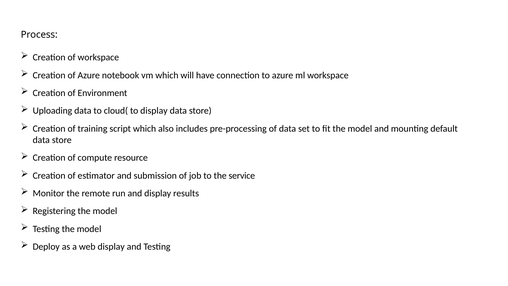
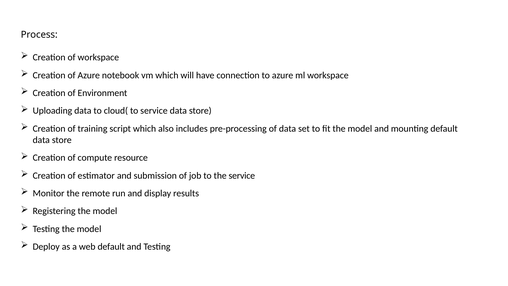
to display: display -> service (154, 111)
web display: display -> default (111, 247)
